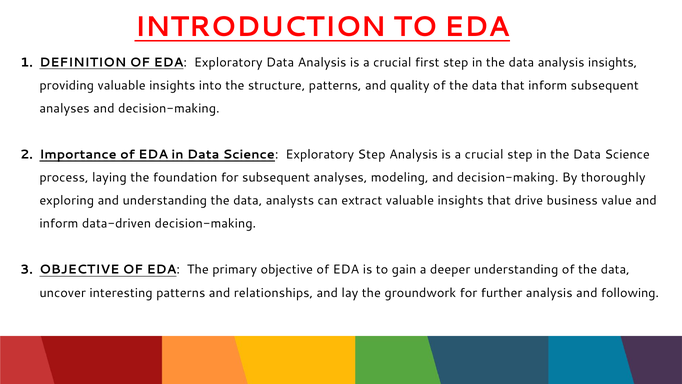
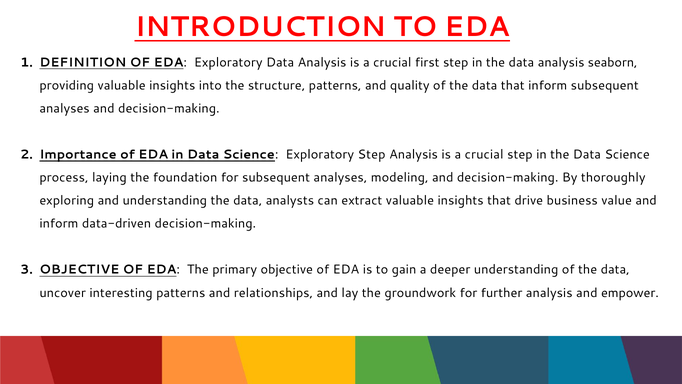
analysis insights: insights -> seaborn (613, 62)
following: following -> empower (630, 293)
